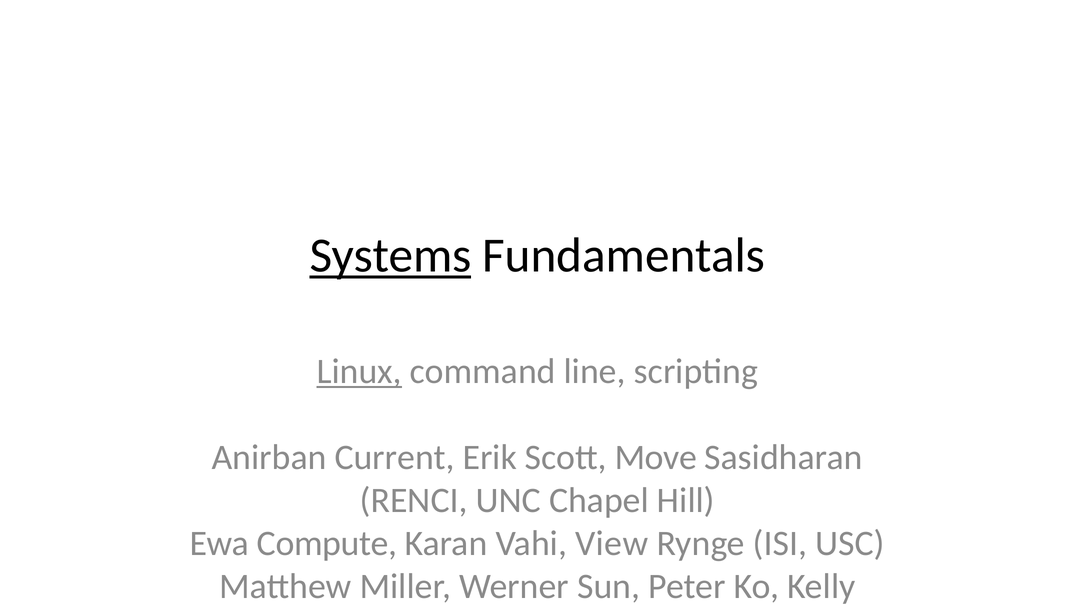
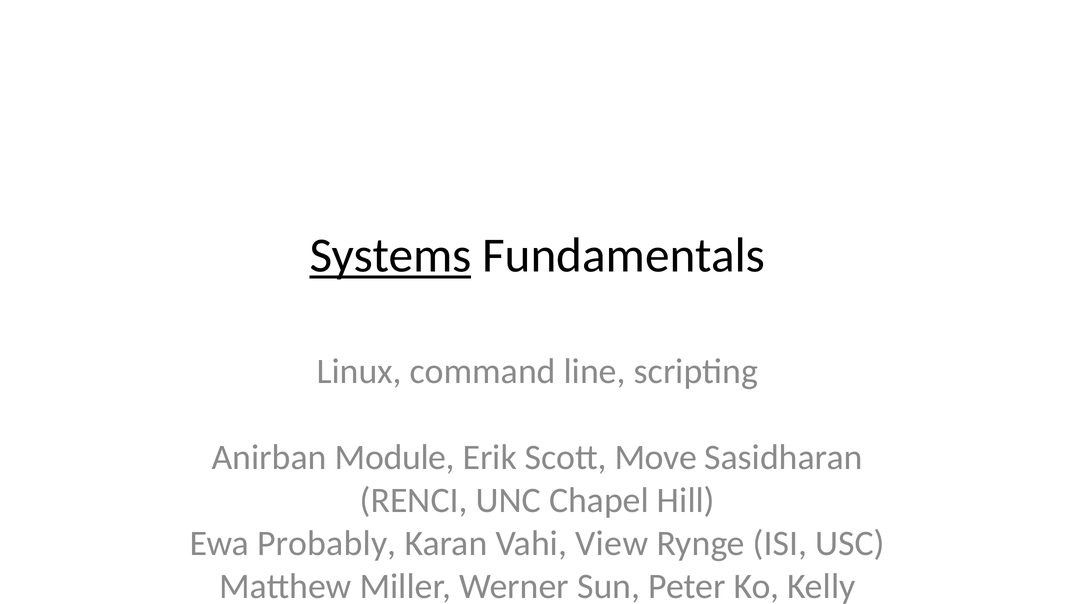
Linux underline: present -> none (359, 372)
Current: Current -> Module (395, 458)
Compute: Compute -> Probably (327, 544)
